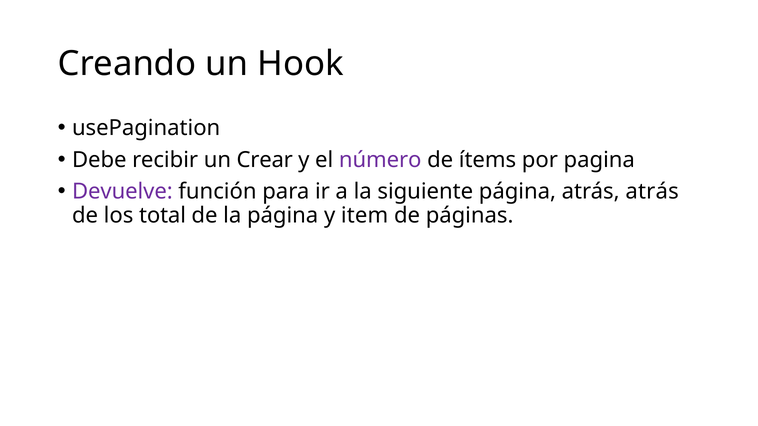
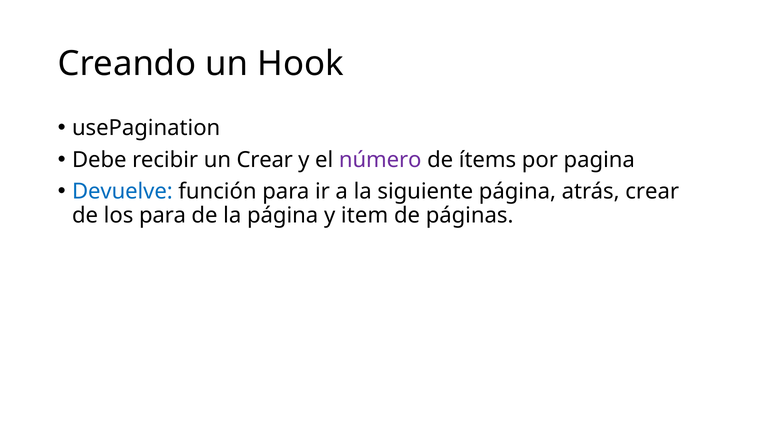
Devuelve colour: purple -> blue (122, 192)
atrás atrás: atrás -> crear (652, 192)
los total: total -> para (163, 216)
